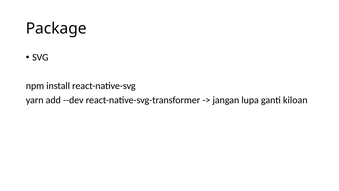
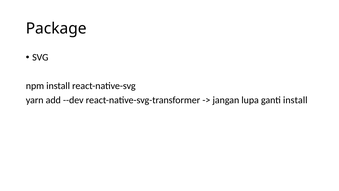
ganti kiloan: kiloan -> install (295, 100)
